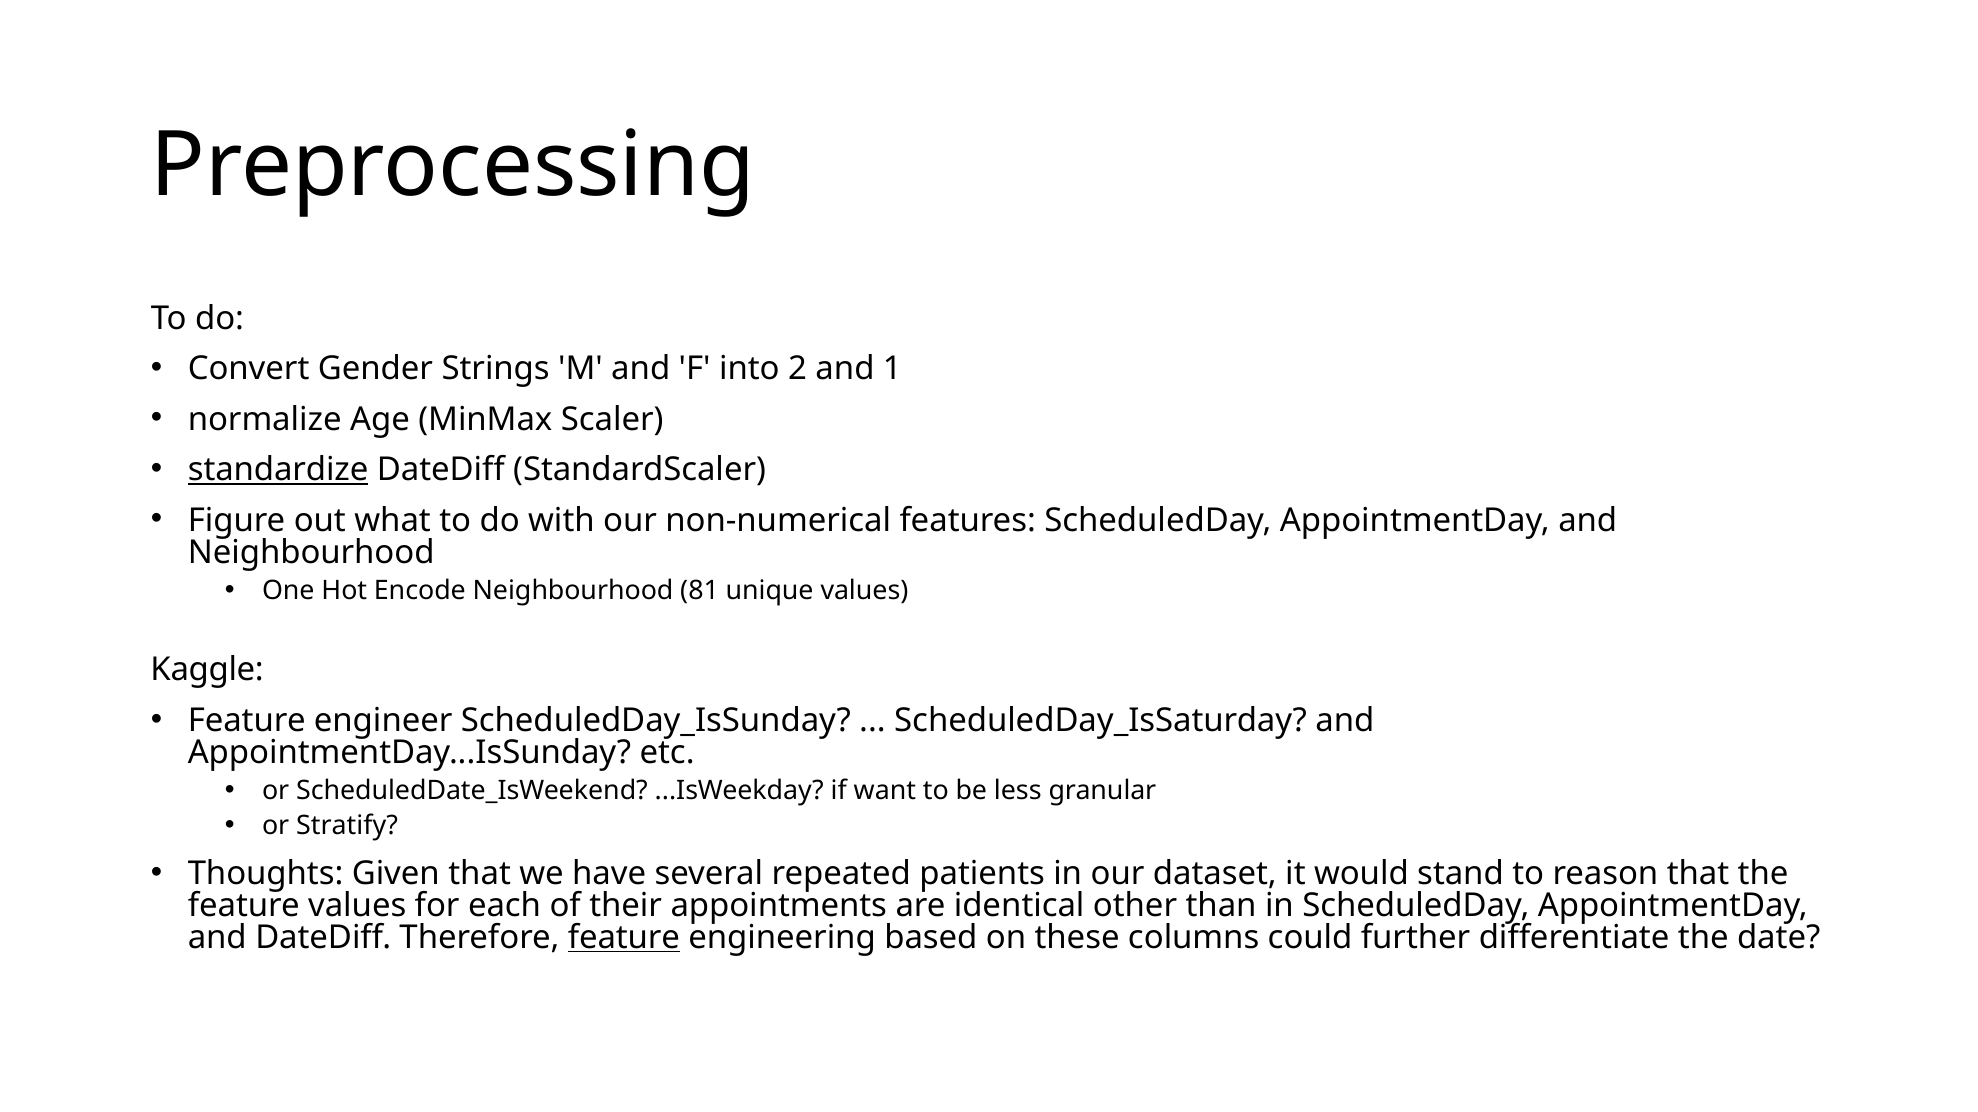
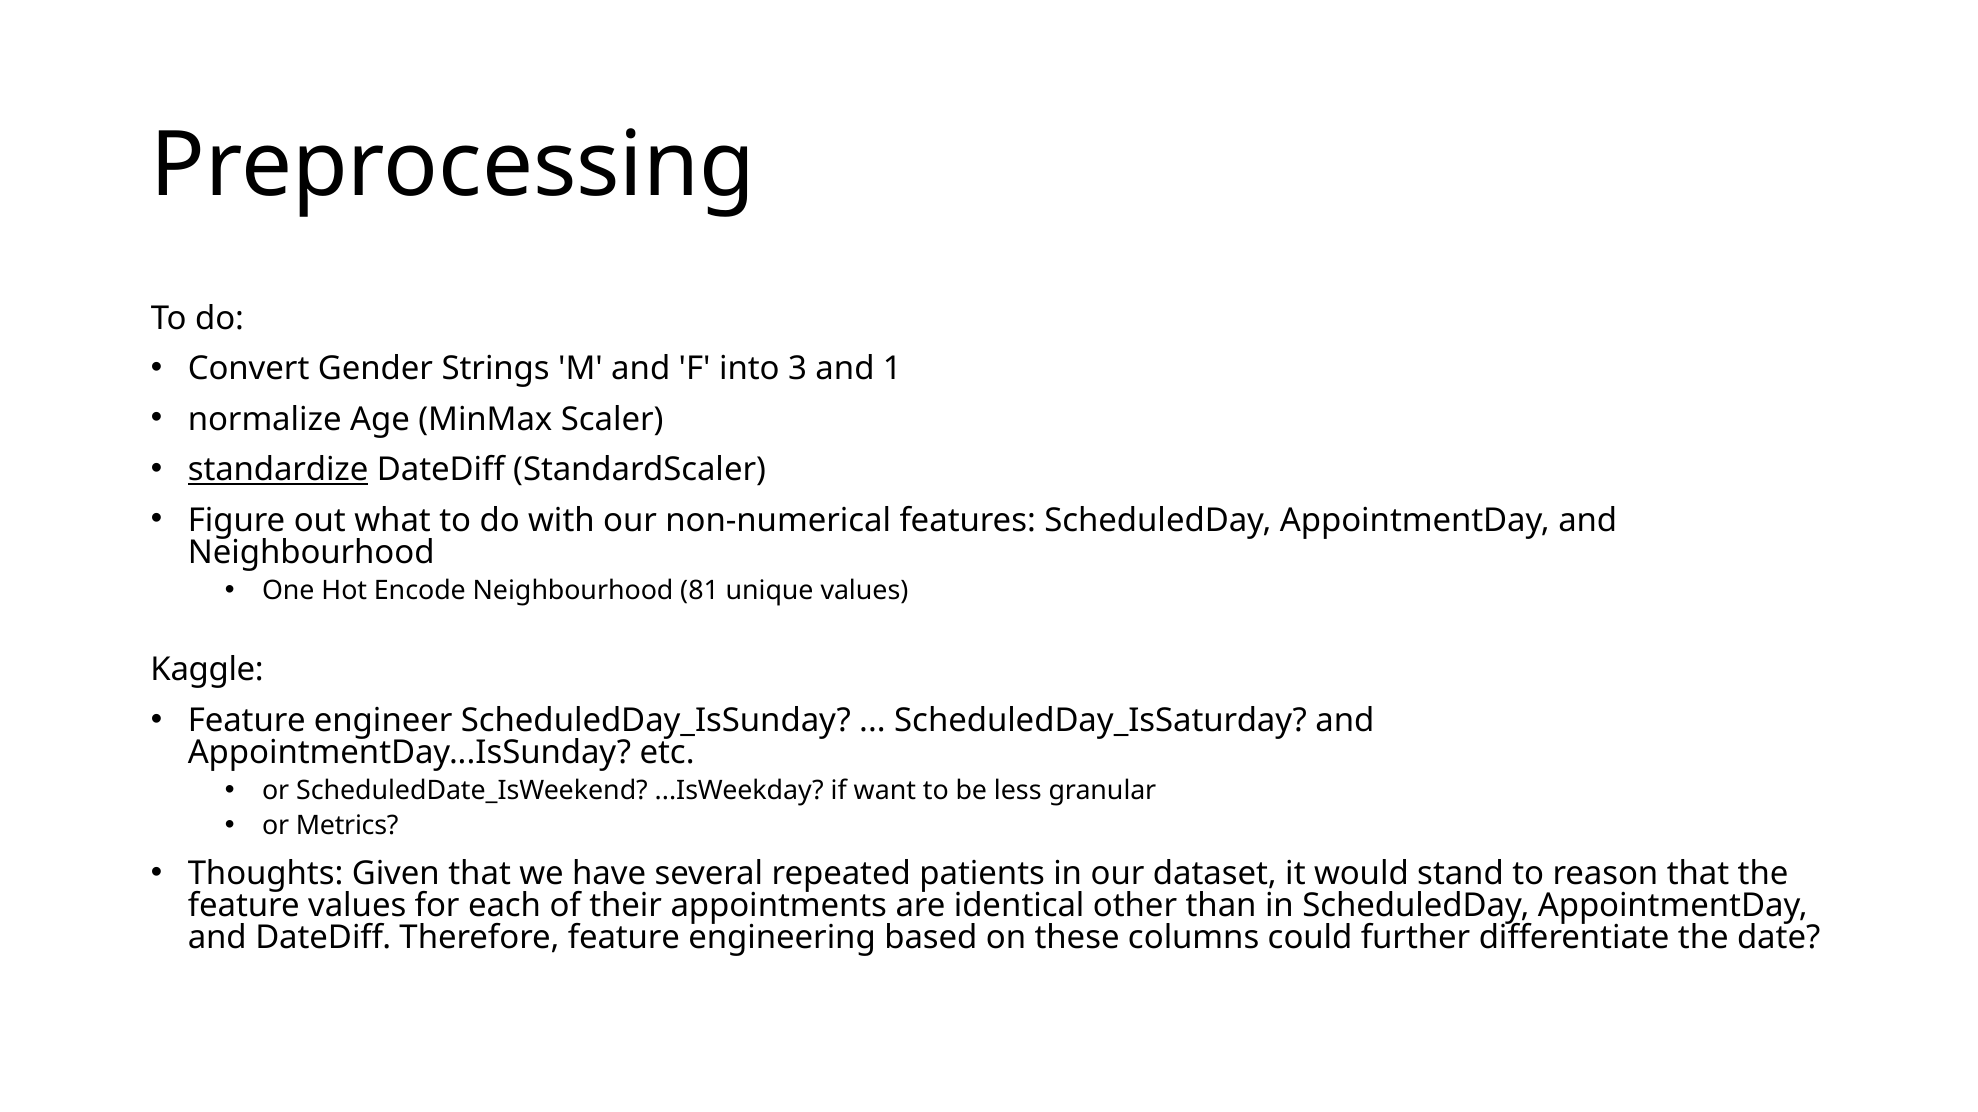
2: 2 -> 3 (797, 369)
Stratify: Stratify -> Metrics (347, 827)
feature underline: present -> none (624, 938)
